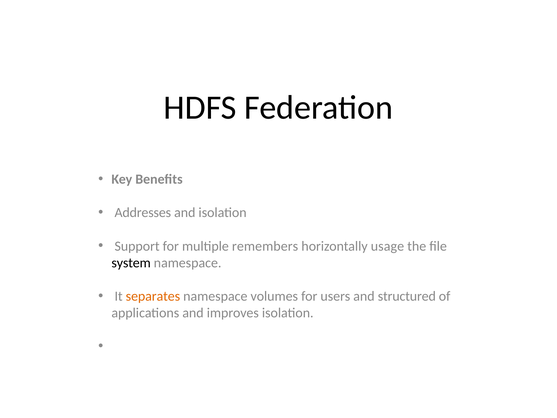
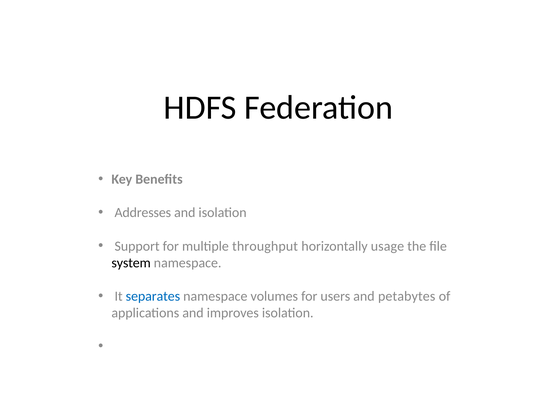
remembers: remembers -> throughput (265, 246)
separates colour: orange -> blue (153, 296)
structured: structured -> petabytes (407, 296)
